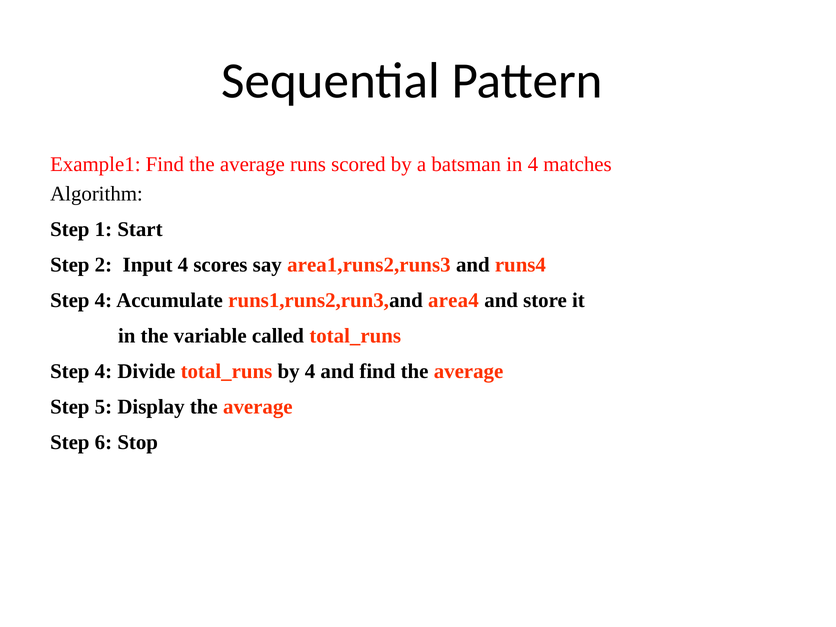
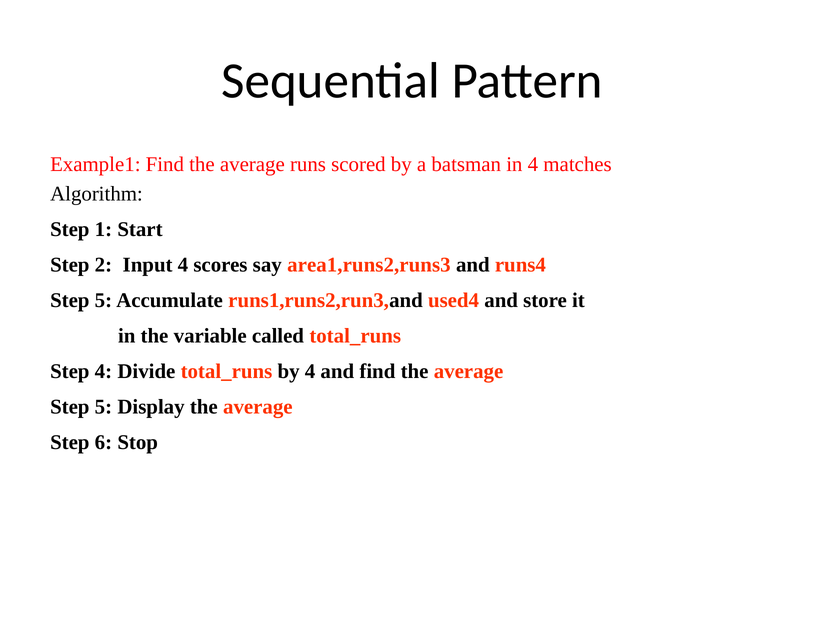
4: 4 -> 5 (103, 300)
area4: area4 -> used4 (454, 300)
